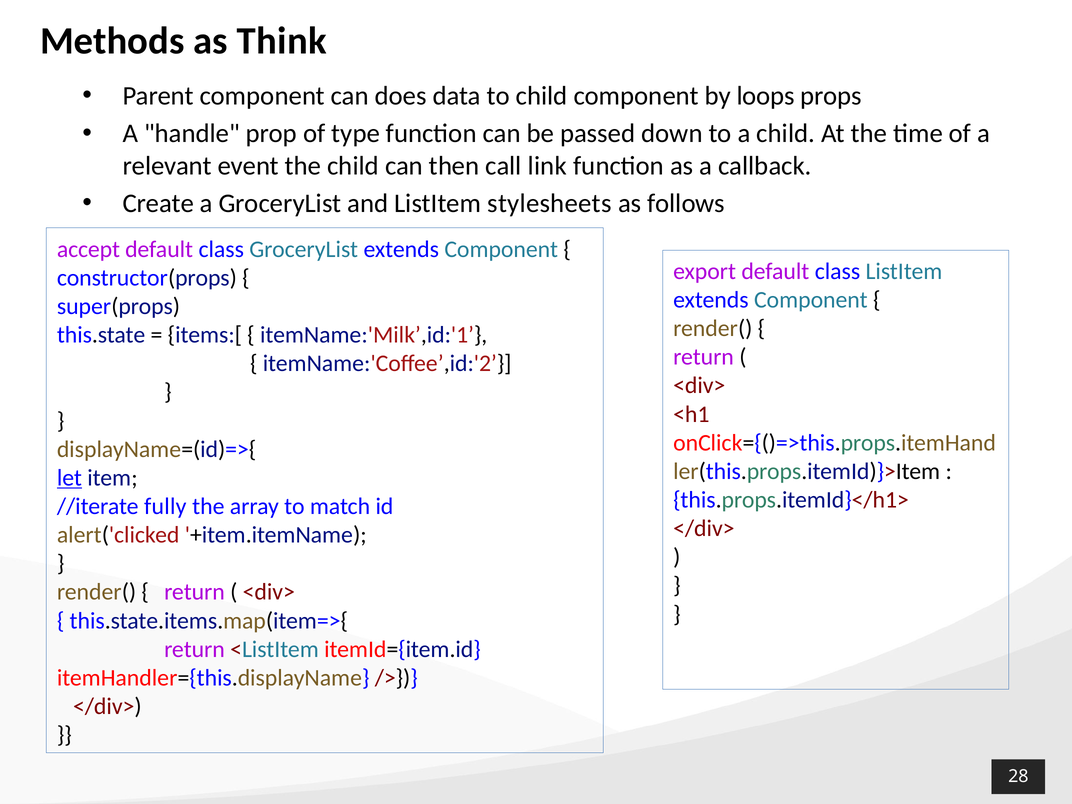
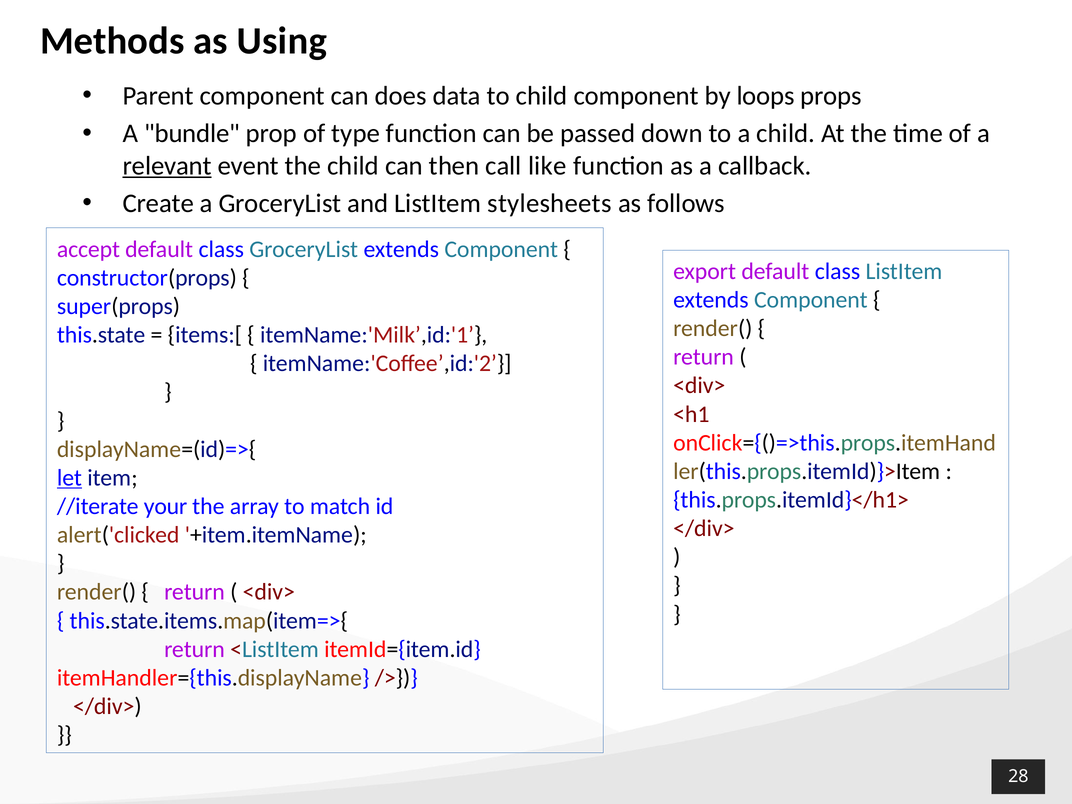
Think: Think -> Using (282, 41)
handle: handle -> bundle (192, 134)
relevant underline: none -> present (167, 166)
link: link -> like (547, 166)
fully: fully -> your (166, 506)
